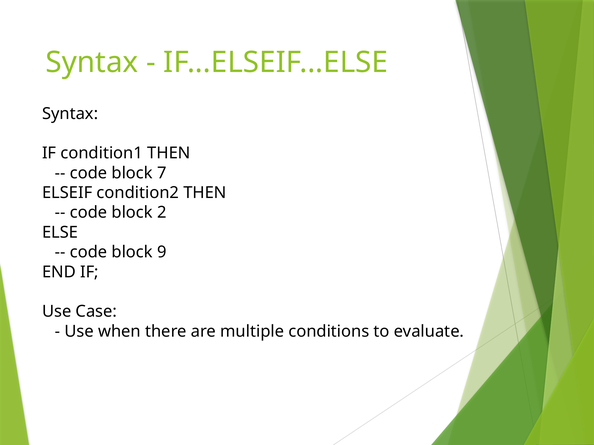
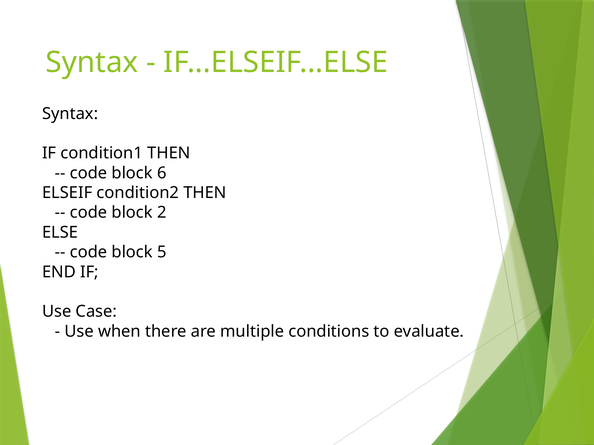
7: 7 -> 6 (162, 173)
9: 9 -> 5 (162, 252)
